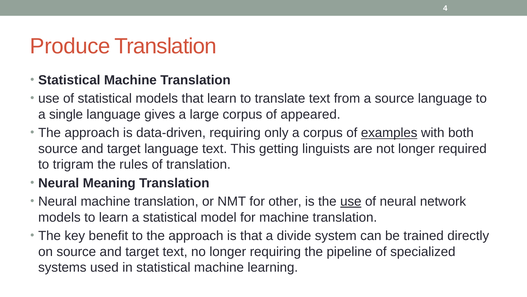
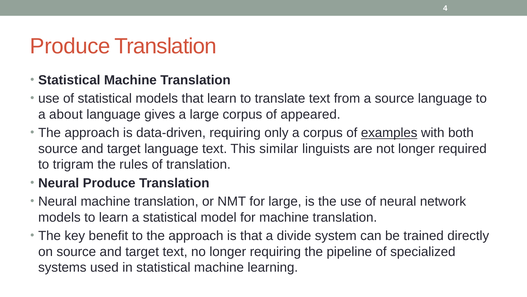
single: single -> about (66, 114)
getting: getting -> similar (279, 148)
Neural Meaning: Meaning -> Produce (109, 183)
for other: other -> large (285, 201)
use underline: present -> none (351, 201)
